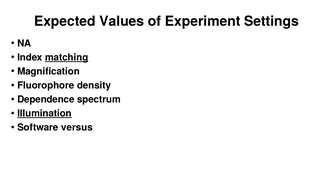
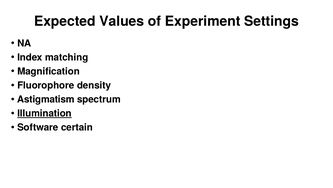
matching underline: present -> none (67, 57)
Dependence: Dependence -> Astigmatism (46, 99)
versus: versus -> certain (77, 127)
